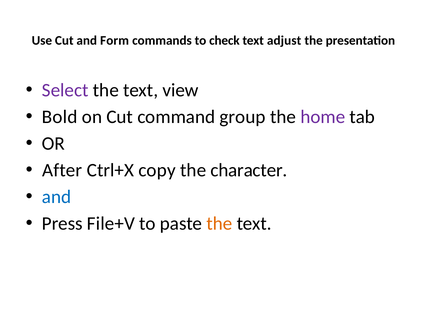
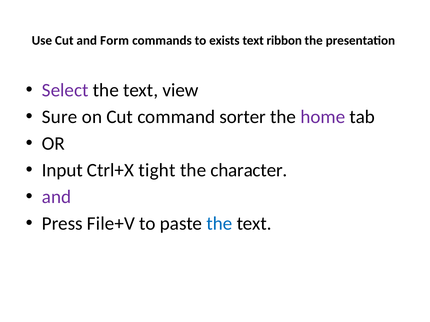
check: check -> exists (224, 41)
adjust: adjust -> ribbon (284, 41)
Bold: Bold -> Sure (60, 117)
group: group -> sorter (243, 117)
After: After -> Input (62, 171)
copy: copy -> tight (157, 171)
and colour: blue -> purple (57, 197)
the colour: orange -> blue (219, 224)
